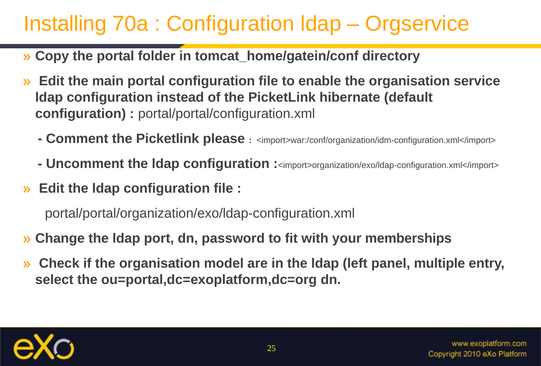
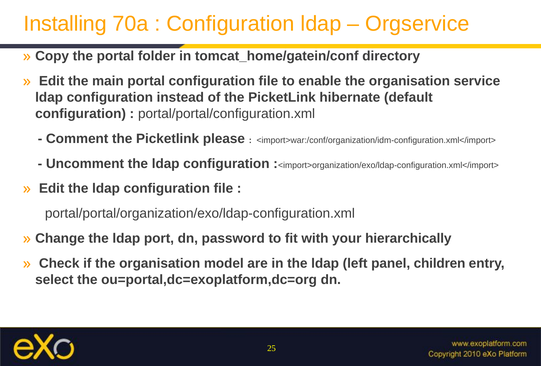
memberships: memberships -> hierarchically (408, 239)
multiple: multiple -> children (440, 264)
